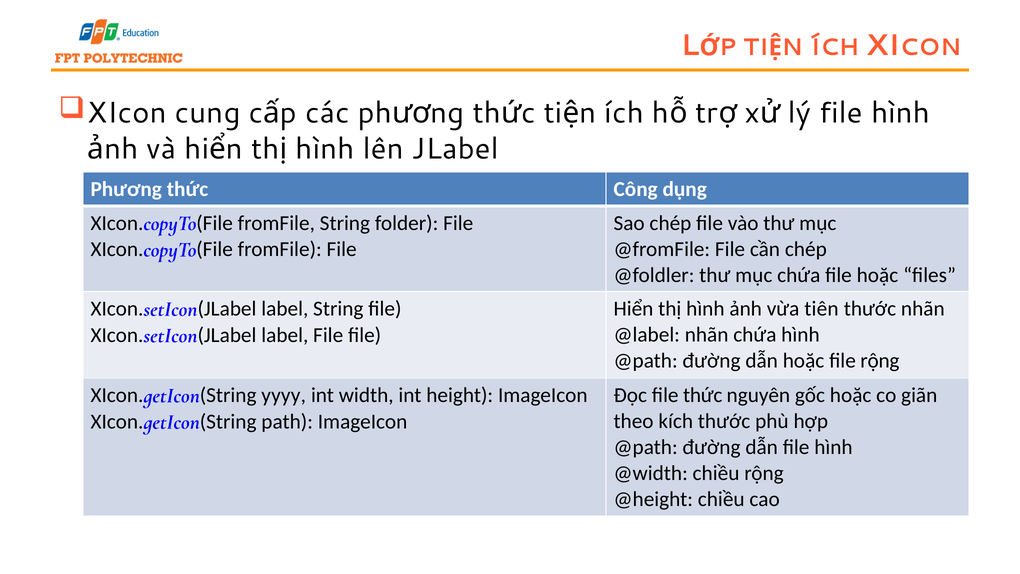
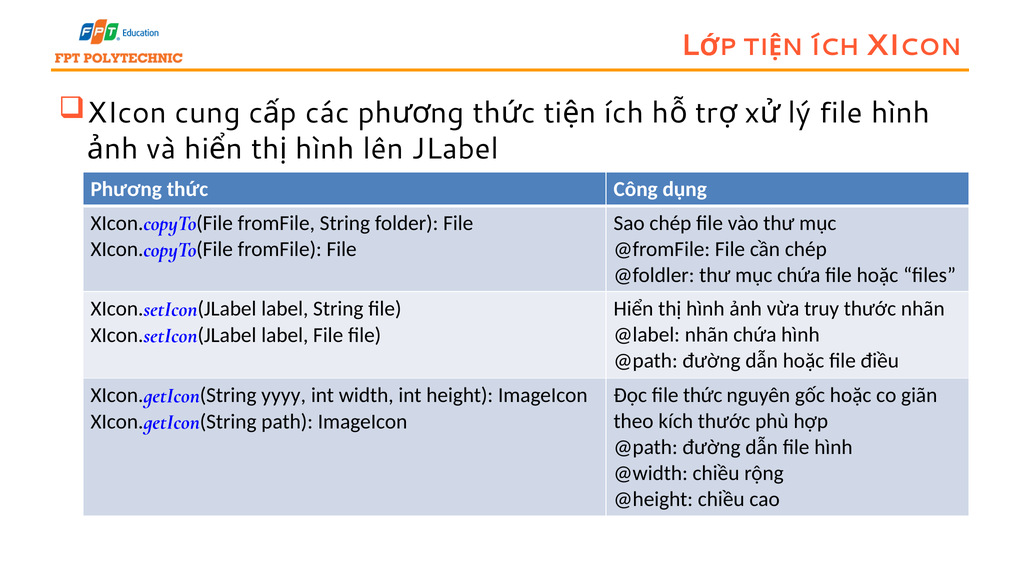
tiên: tiên -> truy (822, 309)
file rộng: rộng -> điều (880, 361)
